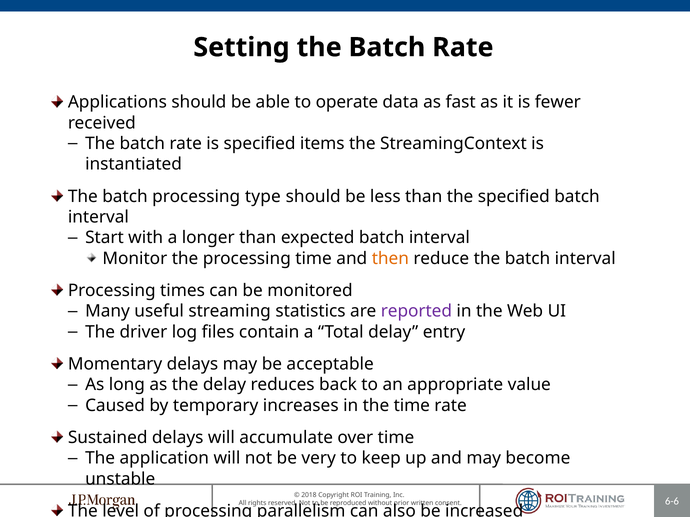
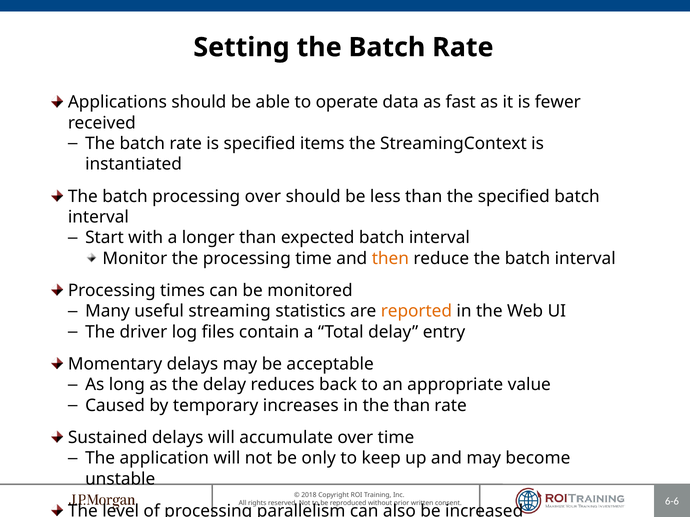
processing type: type -> over (263, 197)
reported colour: purple -> orange (416, 312)
the time: time -> than (412, 406)
very: very -> only (319, 459)
